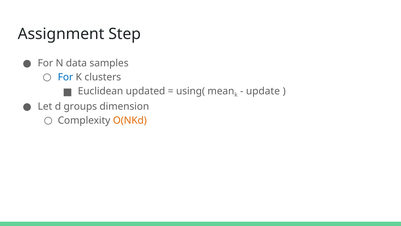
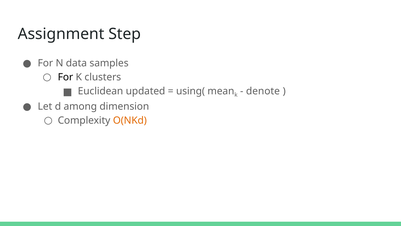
For colour: blue -> black (65, 77)
update: update -> denote (263, 91)
groups: groups -> among (80, 106)
